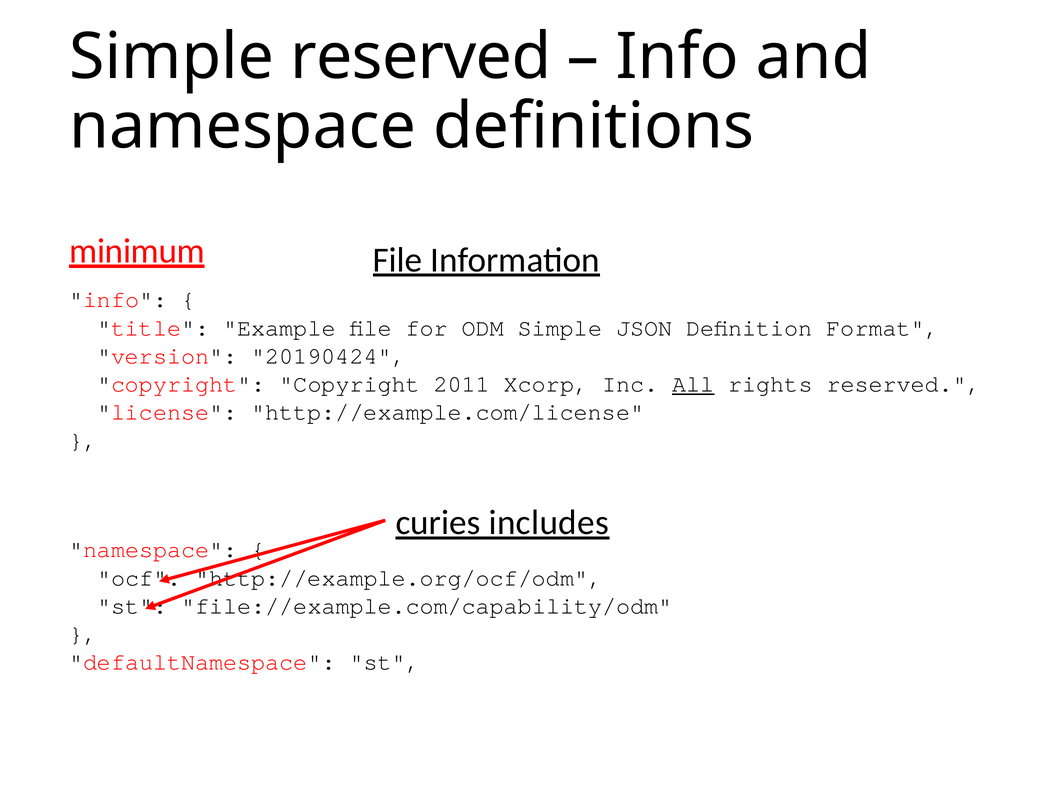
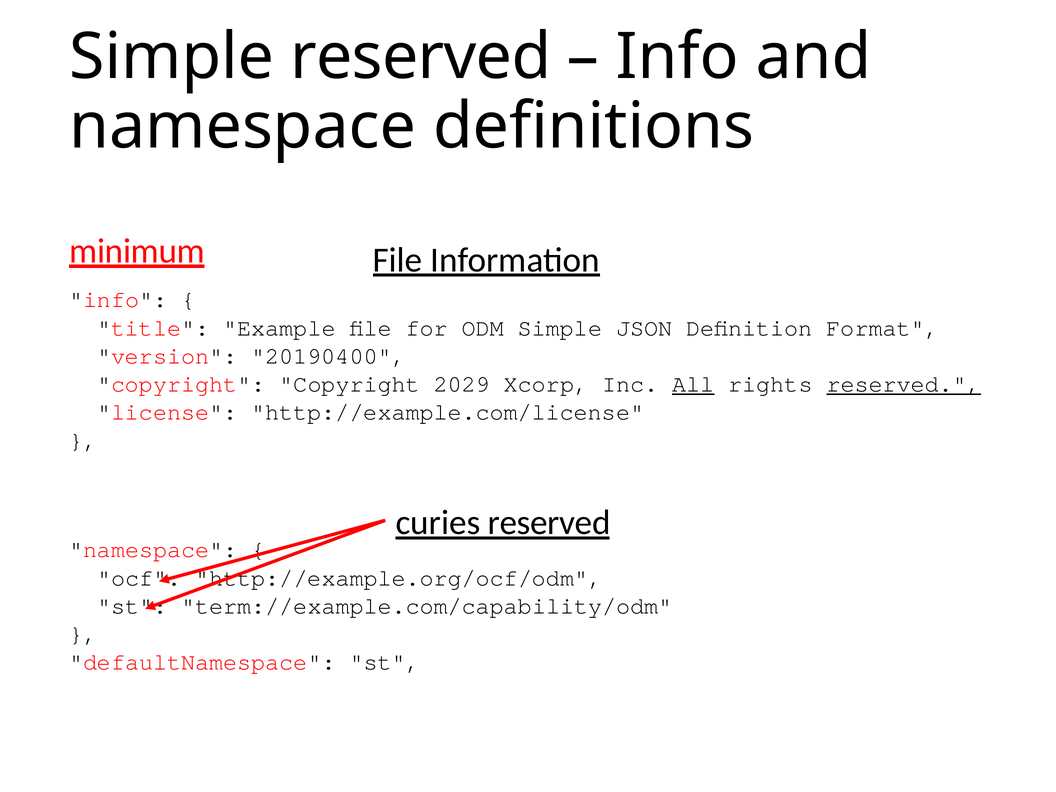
20190424: 20190424 -> 20190400 (328, 356)
2011: 2011 -> 2029 (462, 384)
reserved underline: none -> present (904, 384)
curies includes: includes -> reserved (549, 523)
file://example.com/capability/odm: file://example.com/capability/odm -> term://example.com/capability/odm (427, 606)
